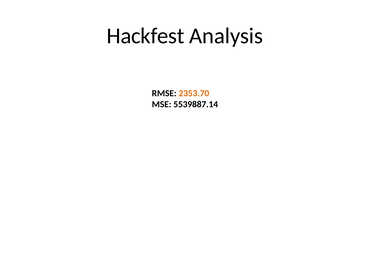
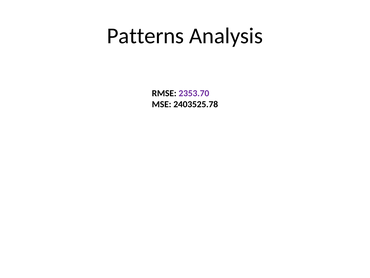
Hackfest: Hackfest -> Patterns (145, 36)
2353.70 colour: orange -> purple (194, 93)
5539887.14: 5539887.14 -> 2403525.78 (196, 104)
